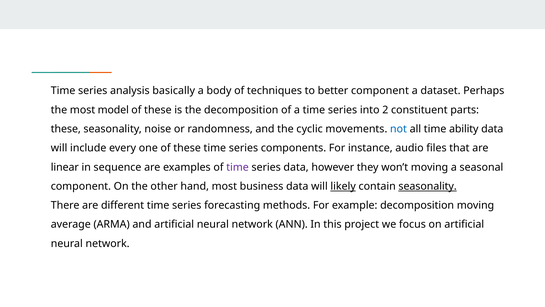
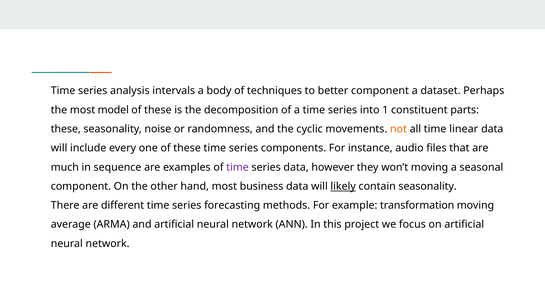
basically: basically -> intervals (174, 91)
2: 2 -> 1 (385, 110)
not colour: blue -> orange (398, 129)
ability: ability -> linear (464, 129)
linear: linear -> much (65, 167)
seasonality underline: present -> none (428, 186)
example decomposition: decomposition -> transformation (417, 205)
